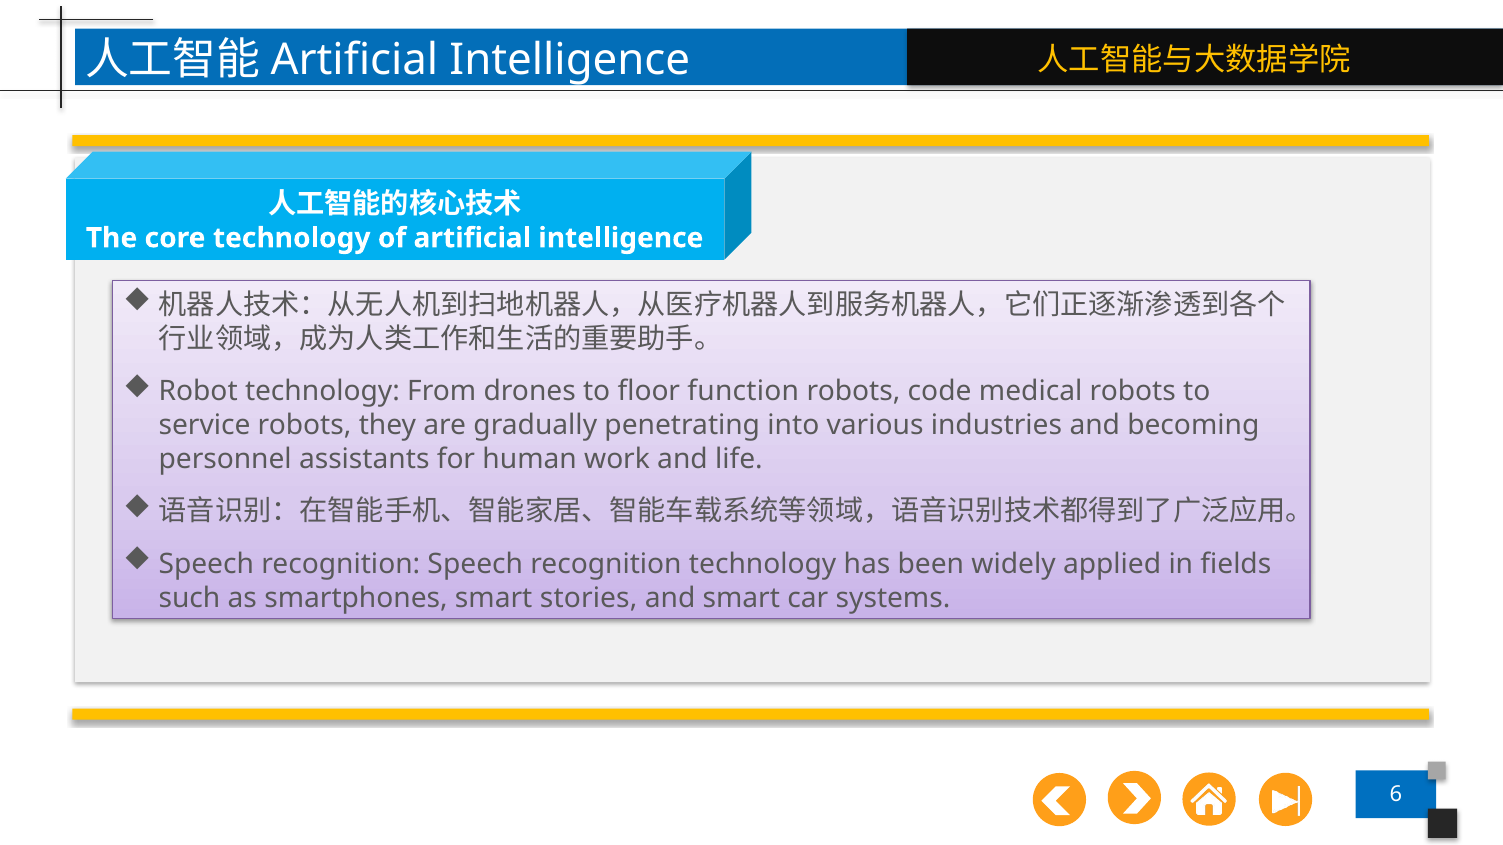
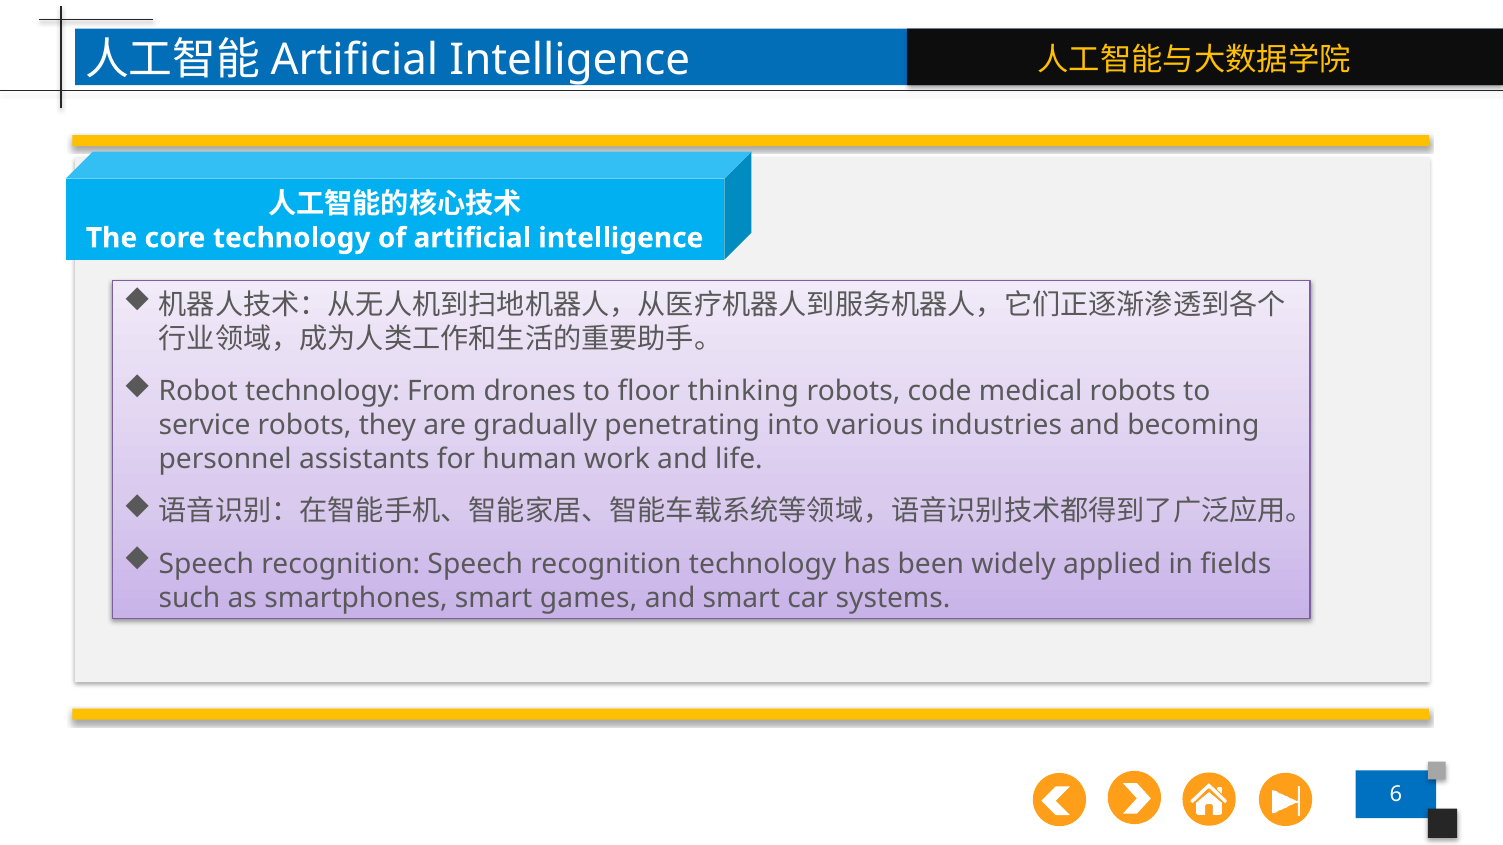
function: function -> thinking (743, 392)
stories: stories -> games (589, 598)
